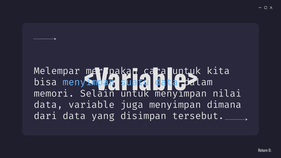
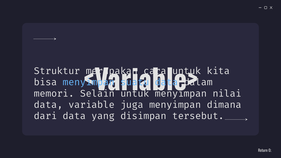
Melempar: Melempar -> Struktur (57, 71)
